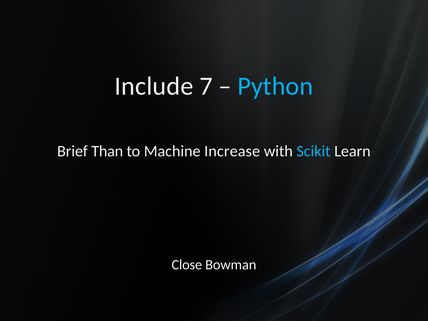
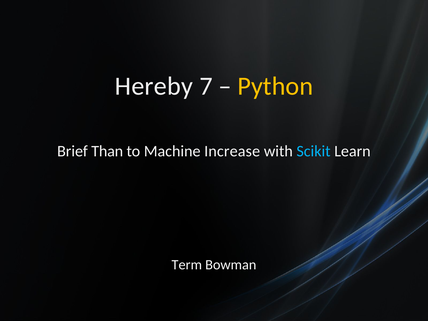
Include: Include -> Hereby (154, 86)
Python colour: light blue -> yellow (275, 86)
Close: Close -> Term (187, 265)
